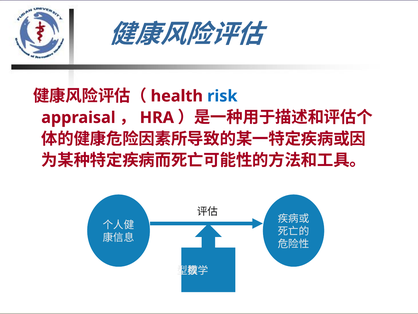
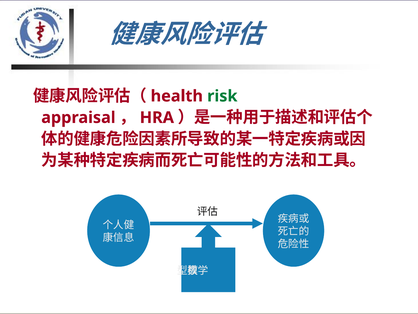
risk colour: blue -> green (222, 96)
